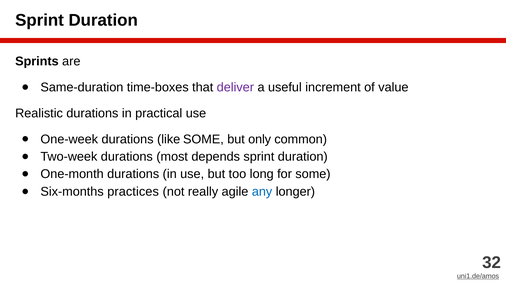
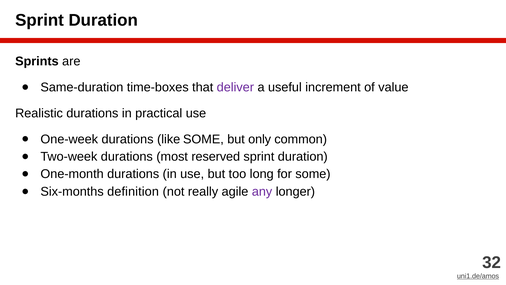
depends: depends -> reserved (216, 156)
practices: practices -> definition (133, 191)
any colour: blue -> purple (262, 191)
